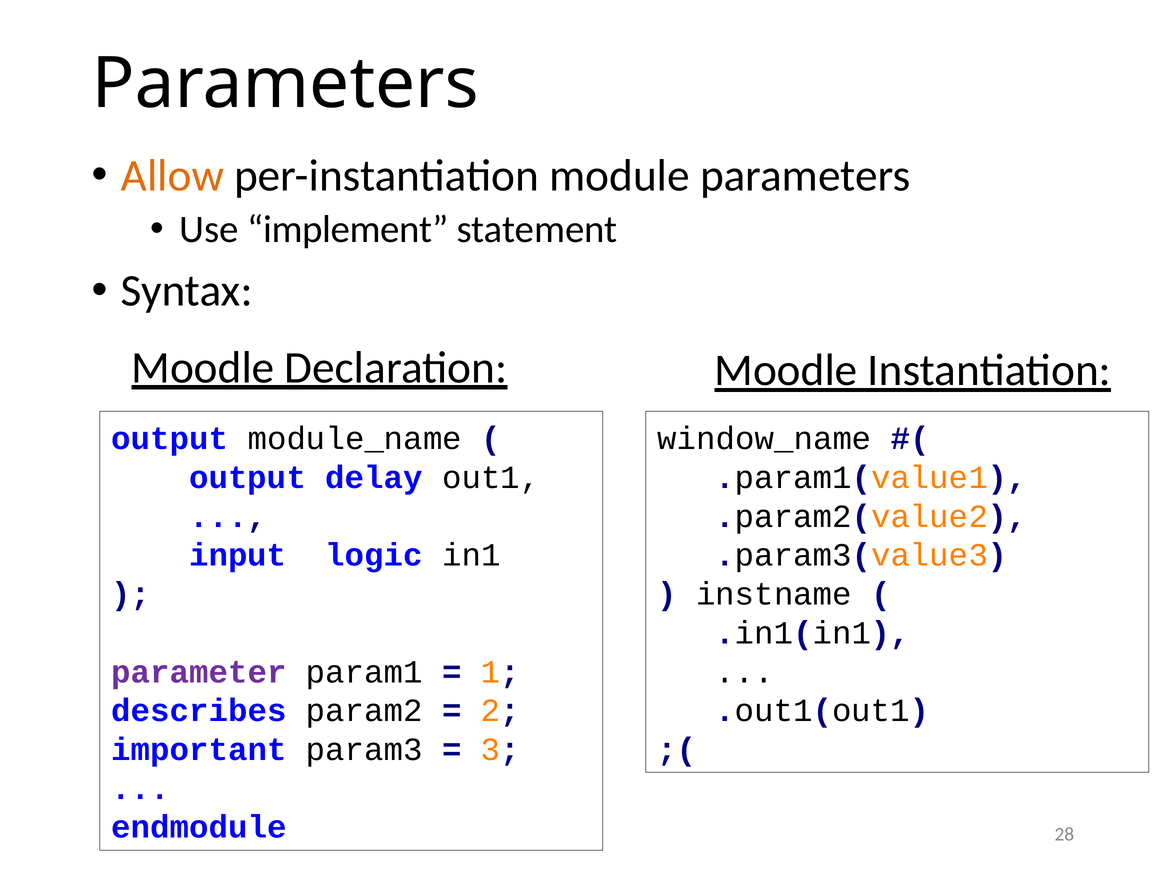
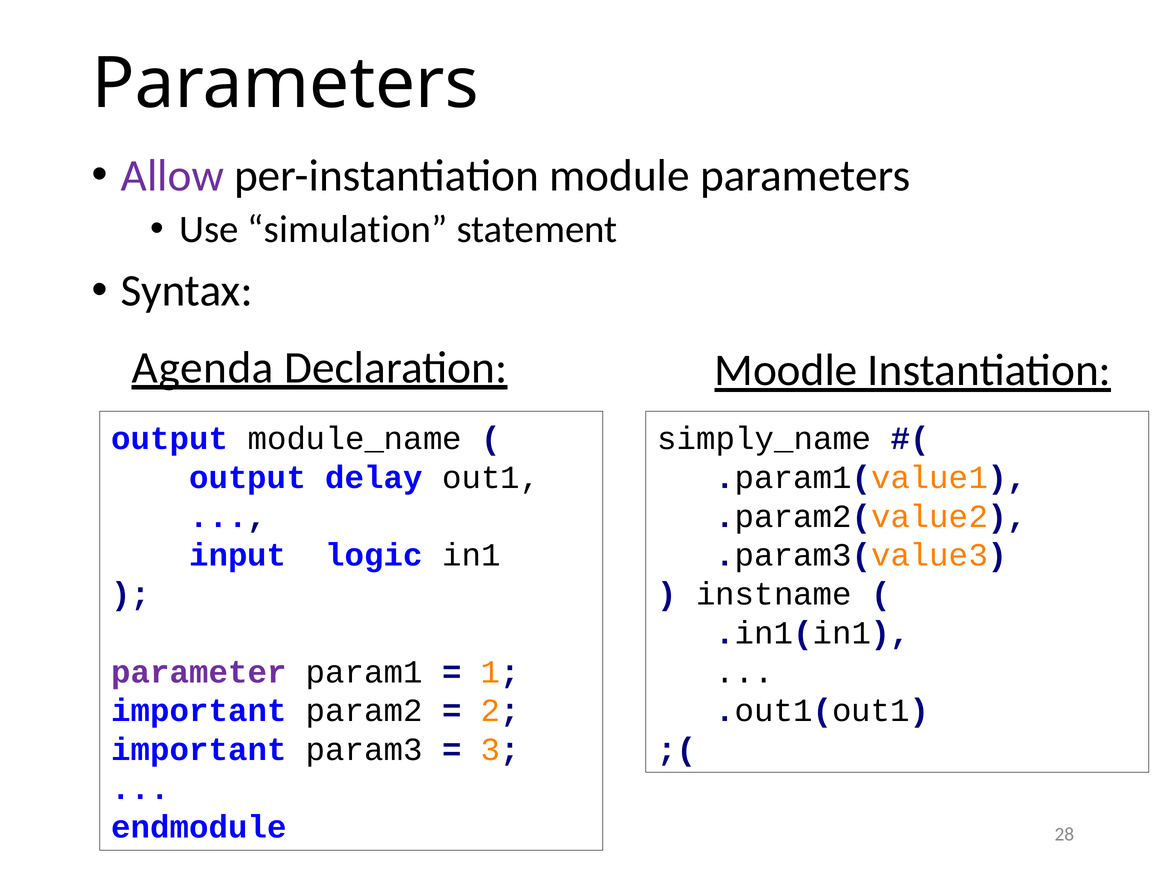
Allow colour: orange -> purple (172, 176)
implement: implement -> simulation (348, 229)
Moodle: Moodle -> Agenda (203, 368)
window_name: window_name -> simply_name (764, 439)
describes: describes -> important (199, 711)
